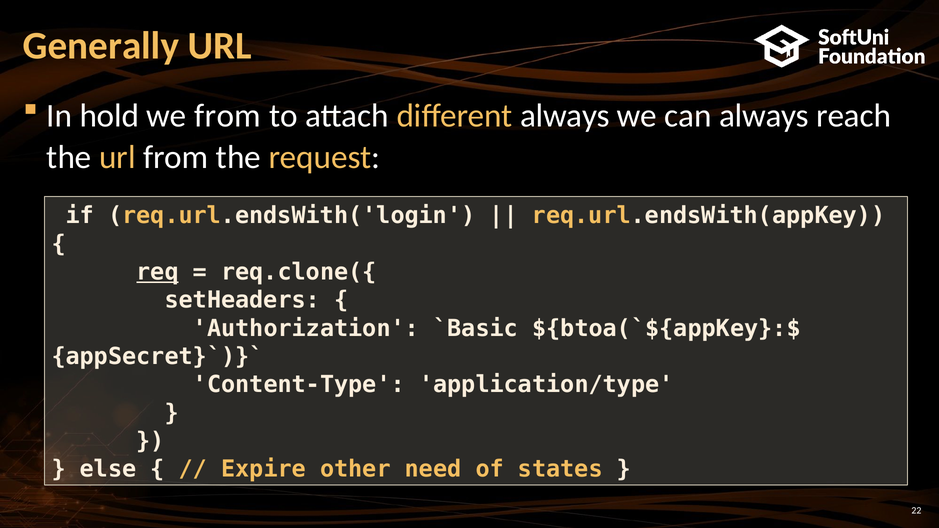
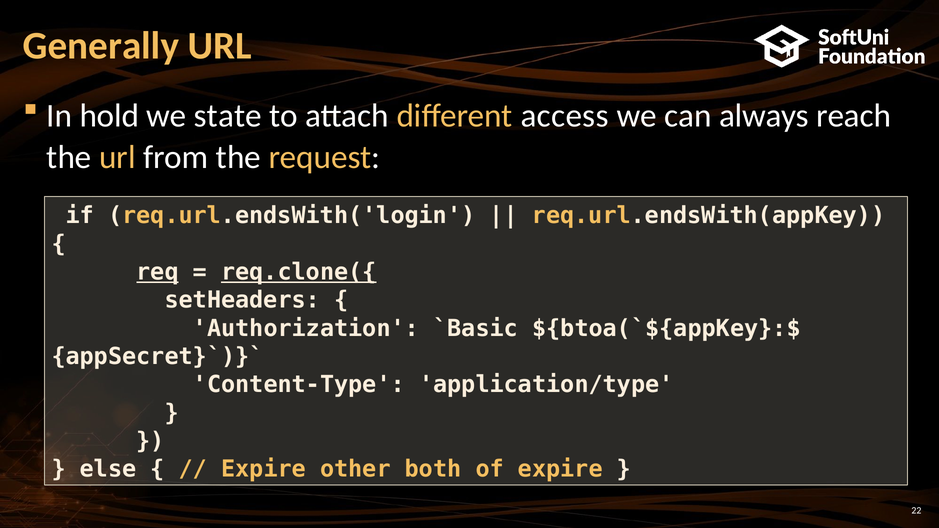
we from: from -> state (228, 116)
different always: always -> access (565, 116)
req.clone({ underline: none -> present (299, 272)
need: need -> both (433, 469)
of states: states -> expire (560, 469)
